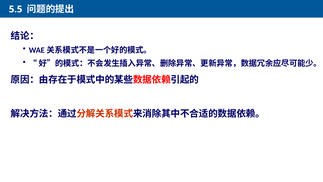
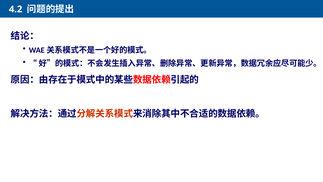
5.5: 5.5 -> 4.2 (16, 9)
